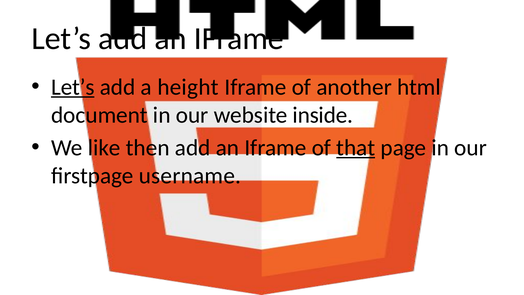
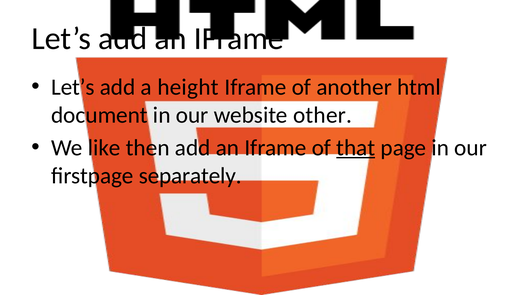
Let’s underline: present -> none (73, 87)
inside: inside -> other (323, 115)
username: username -> separately (190, 176)
